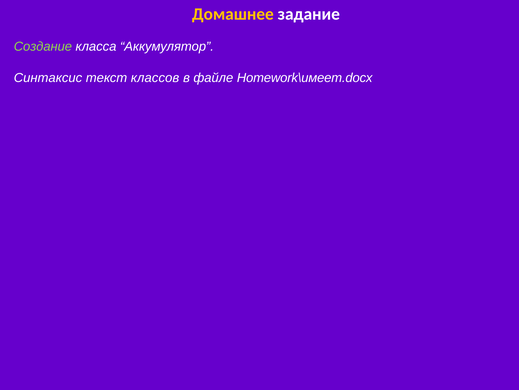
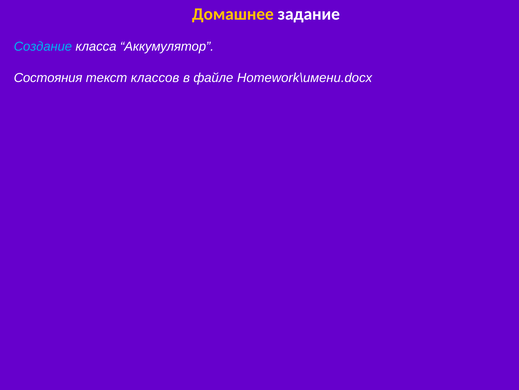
Создание colour: light green -> light blue (43, 46)
Синтаксис: Синтаксис -> Состояния (48, 78)
Homework\имеет.docx: Homework\имеет.docx -> Homework\имени.docx (305, 78)
